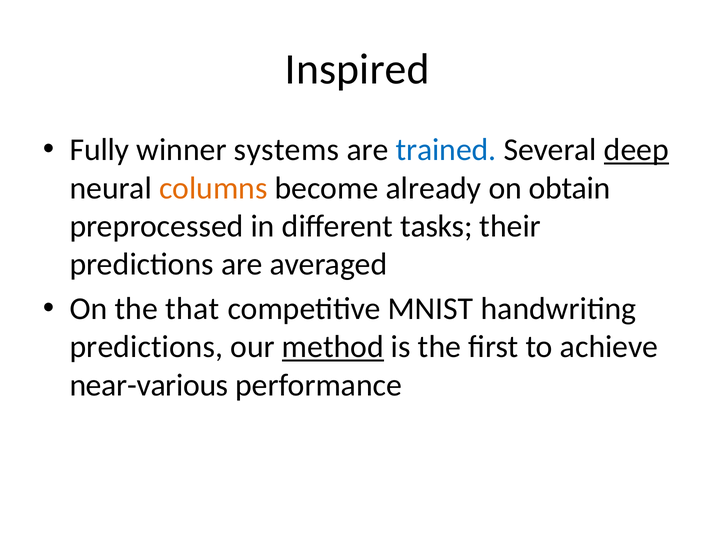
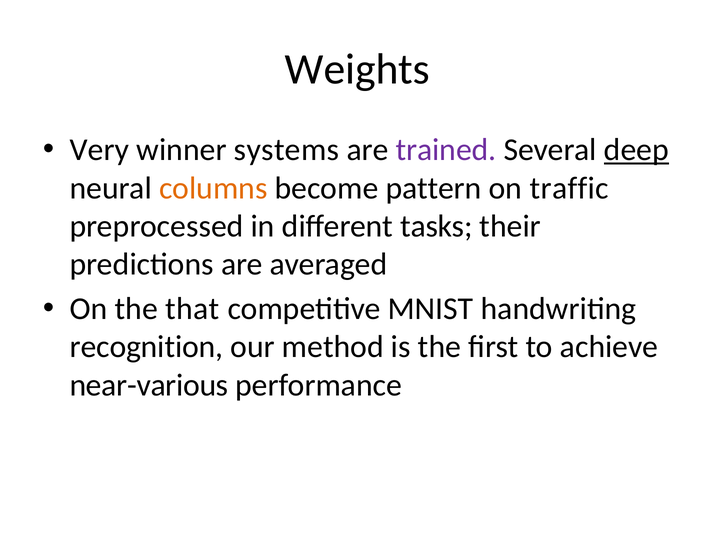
Inspired: Inspired -> Weights (358, 69)
Fully: Fully -> Very (99, 150)
trained colour: blue -> purple (446, 150)
already: already -> pattern (434, 188)
obtain: obtain -> traffic (569, 188)
predictions: predictions -> recognition (146, 347)
method underline: present -> none (333, 347)
